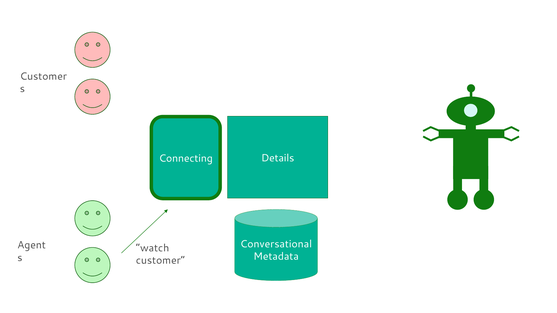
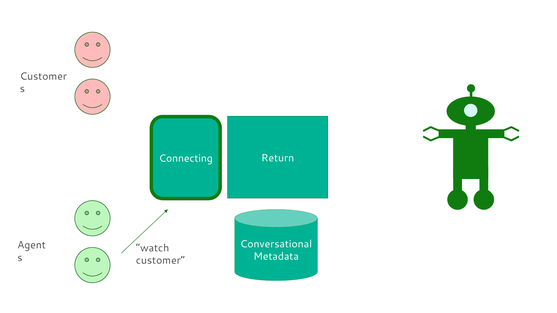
Details: Details -> Return (278, 158)
